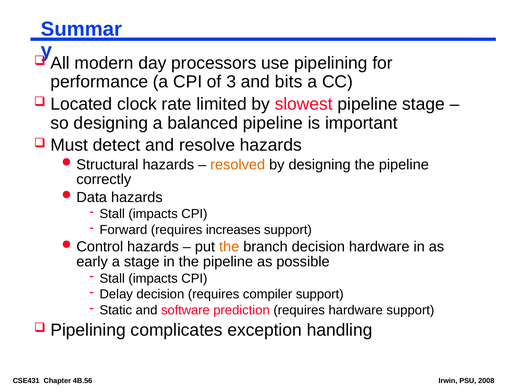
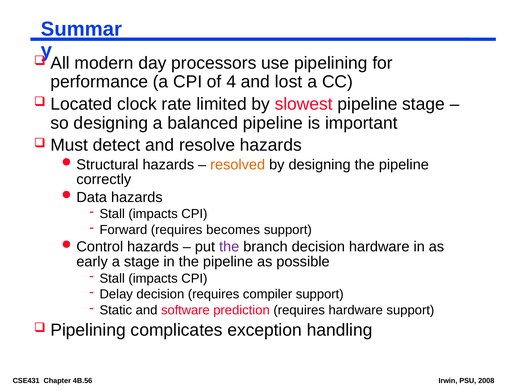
3: 3 -> 4 (231, 82)
bits: bits -> lost (289, 82)
increases: increases -> becomes (233, 230)
the colour: orange -> purple (229, 247)
